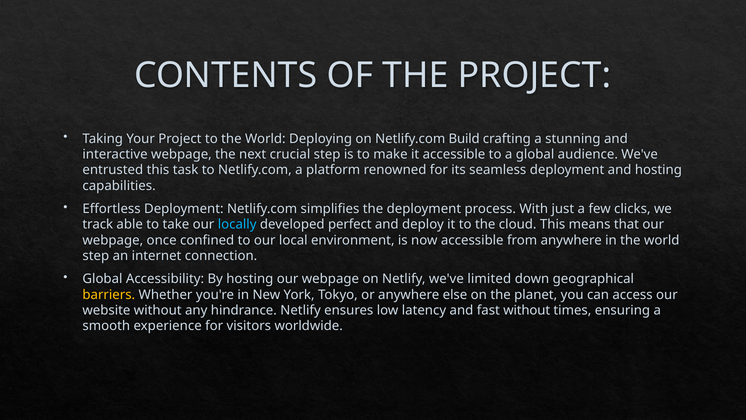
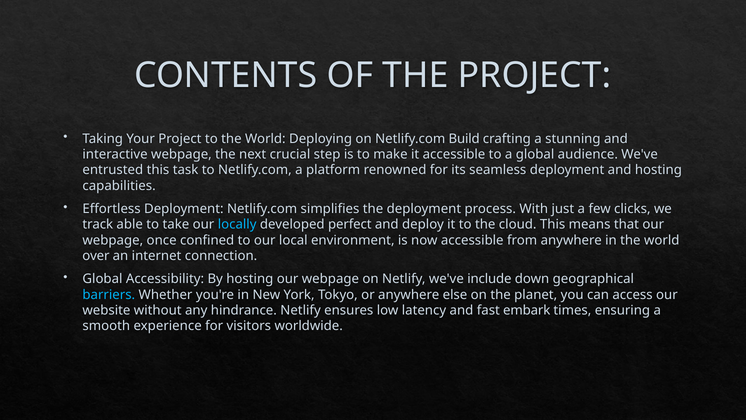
step: step -> over (96, 256)
limited: limited -> include (489, 279)
barriers colour: yellow -> light blue (109, 294)
fast without: without -> embark (527, 310)
